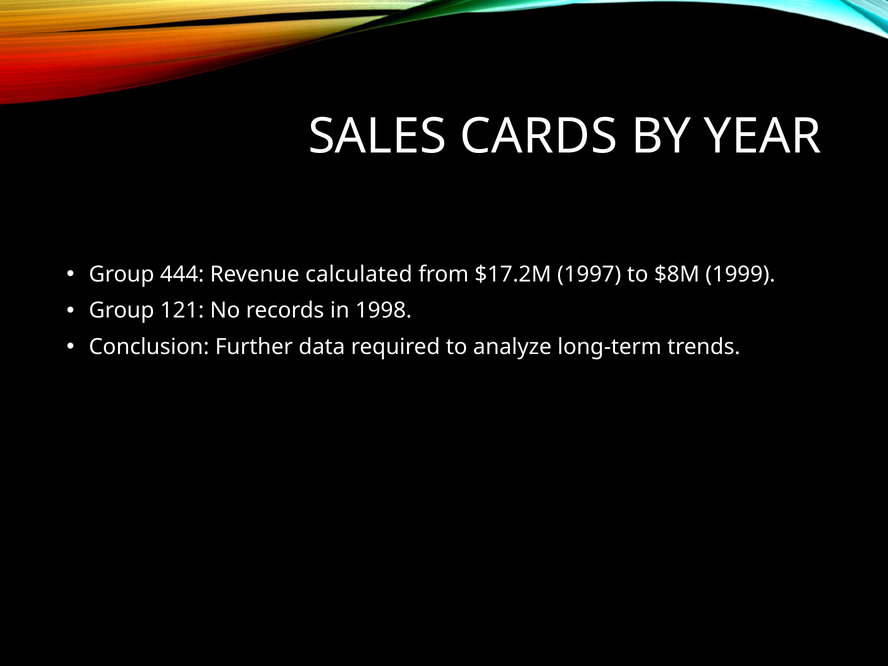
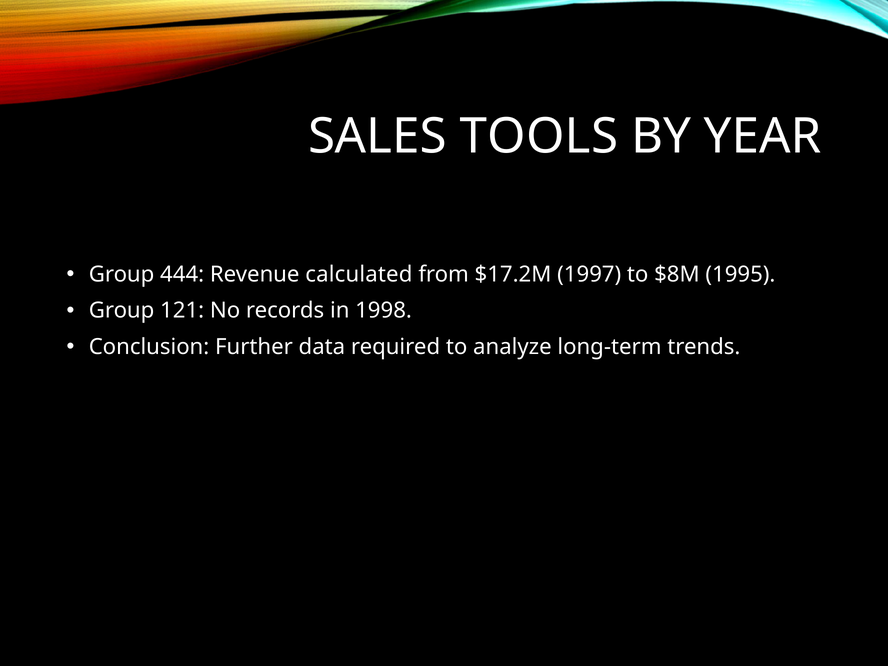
CARDS: CARDS -> TOOLS (539, 137)
1999: 1999 -> 1995 (740, 274)
